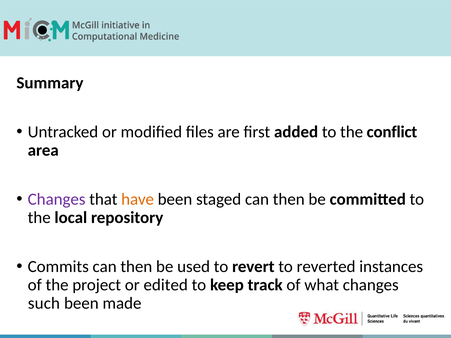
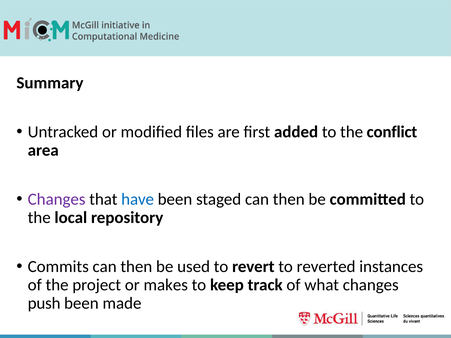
have colour: orange -> blue (138, 199)
edited: edited -> makes (166, 285)
such: such -> push (44, 303)
